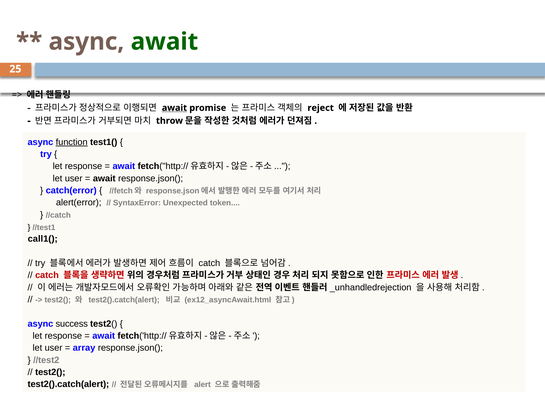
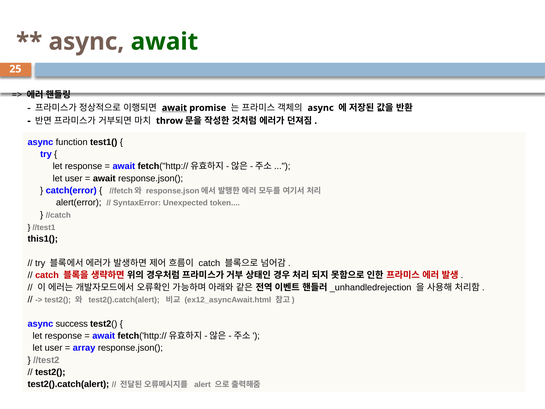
reject: reject -> async (321, 108)
function underline: present -> none (72, 142)
call1(: call1( -> this1( (43, 239)
